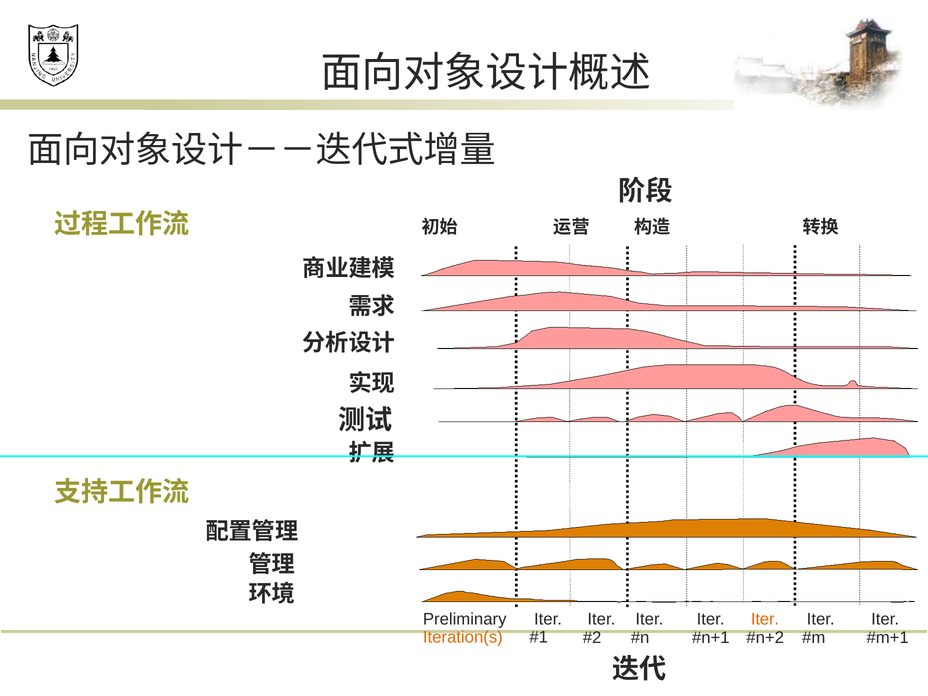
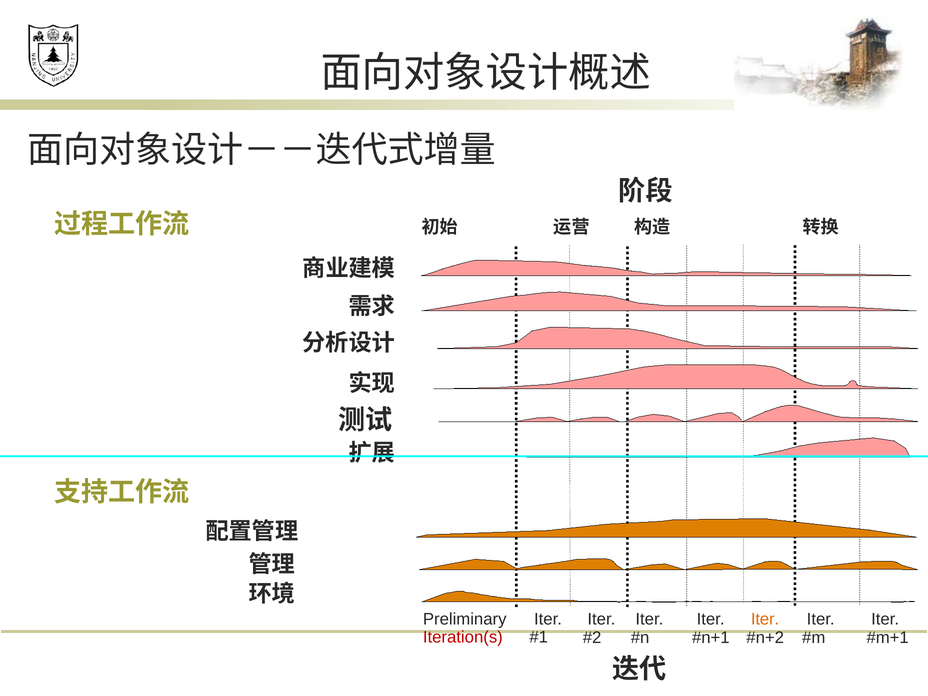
Iteration(s colour: orange -> red (463, 637)
